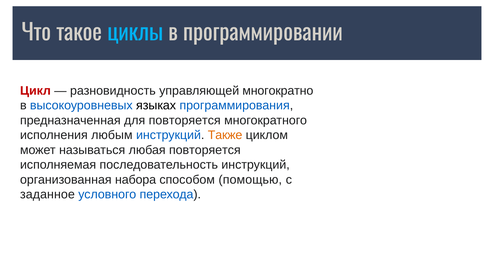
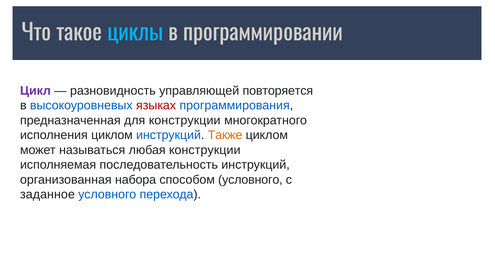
Цикл colour: red -> purple (35, 91)
многократно: многократно -> повторяется (278, 91)
языках colour: black -> red (156, 106)
для повторяется: повторяется -> конструкции (185, 121)
исполнения любым: любым -> циклом (112, 135)
любая повторяется: повторяется -> конструкции (205, 150)
способом помощью: помощью -> условного (250, 180)
